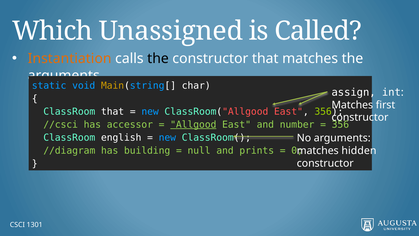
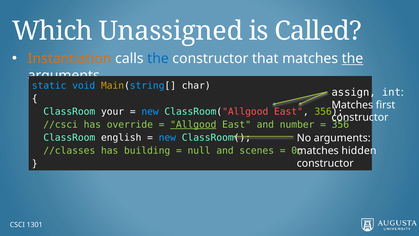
the colour: black -> blue (158, 59)
the underline: none -> present (352, 59)
ClassRoom that: that -> your (113, 111)
accessor: accessor -> override (130, 124)
//diagram: //diagram -> //classes (69, 151)
prints: prints -> scenes (257, 151)
